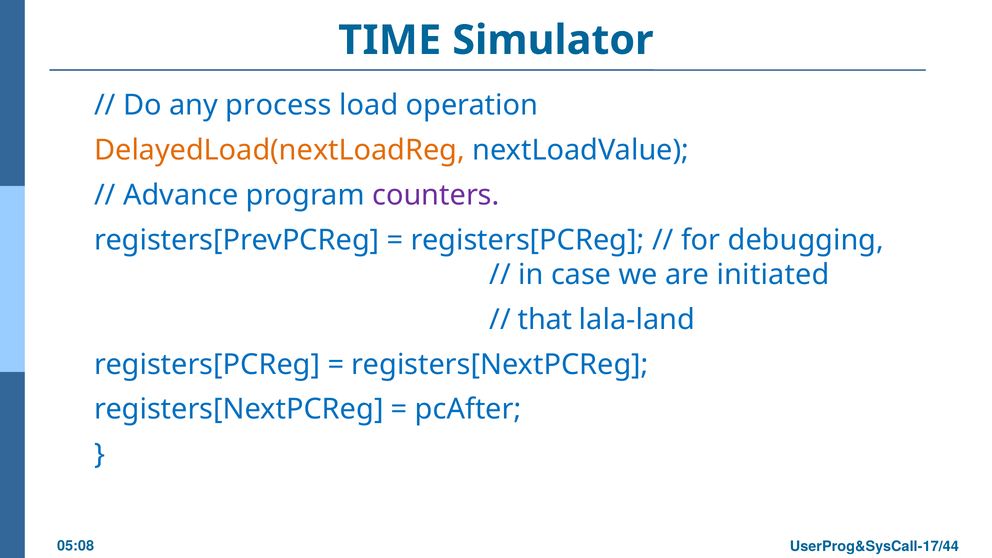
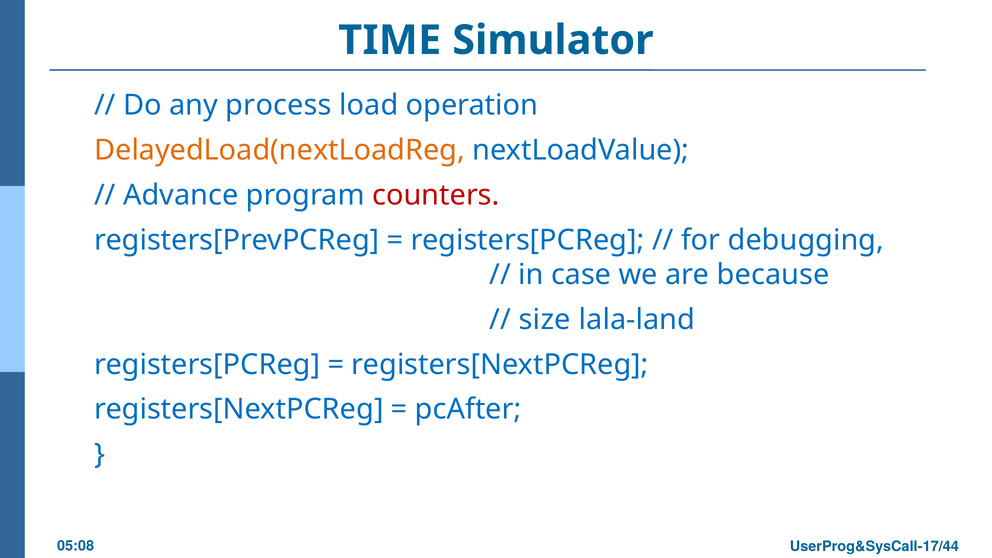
counters colour: purple -> red (436, 195)
initiated: initiated -> because (773, 275)
that: that -> size (545, 320)
